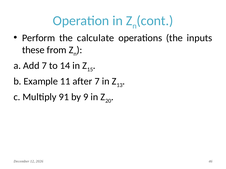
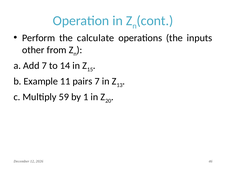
these: these -> other (33, 50)
after: after -> pairs (82, 81)
91: 91 -> 59 (64, 97)
9: 9 -> 1 (86, 97)
